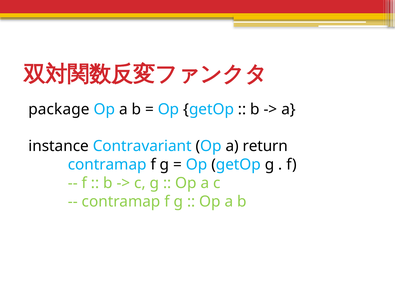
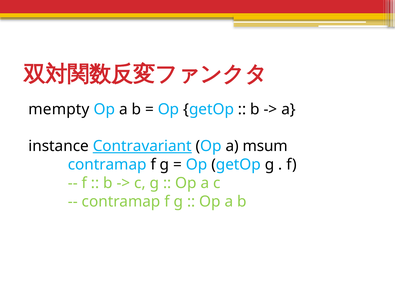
package: package -> mempty (59, 109)
Contravariant underline: none -> present (142, 146)
return: return -> msum (265, 146)
